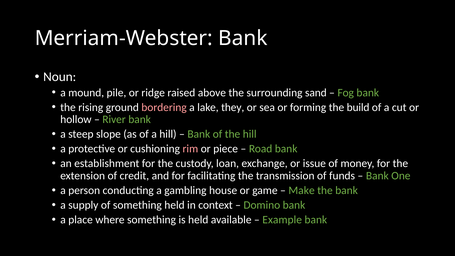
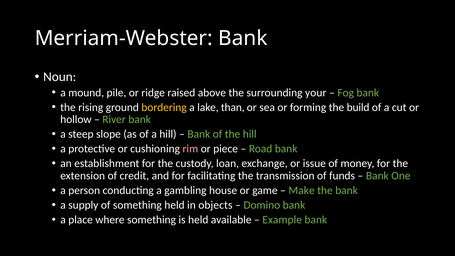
sand: sand -> your (316, 93)
bordering colour: pink -> yellow (164, 107)
they: they -> than (233, 107)
context: context -> objects (215, 205)
